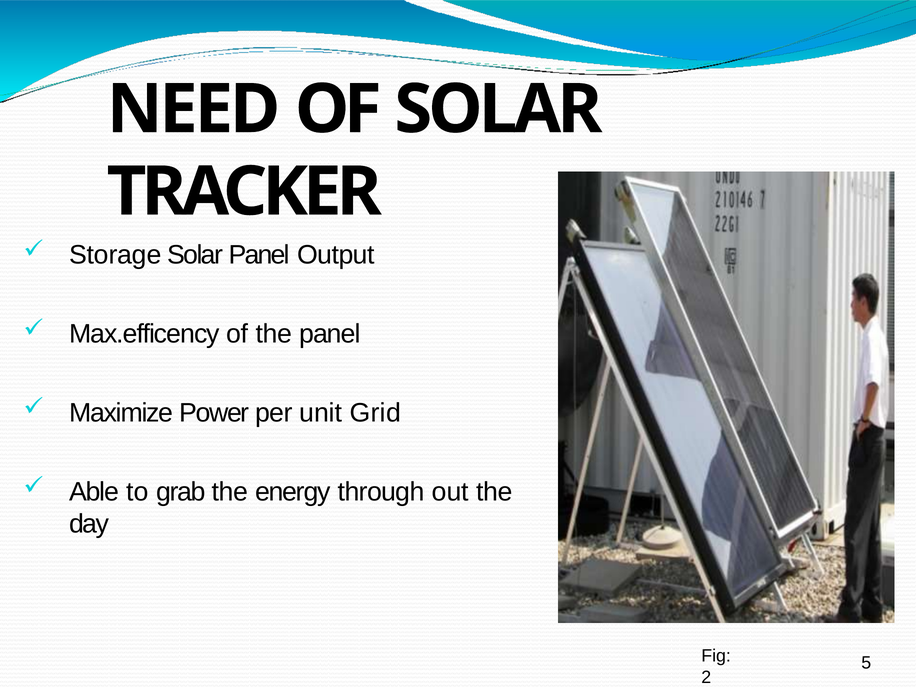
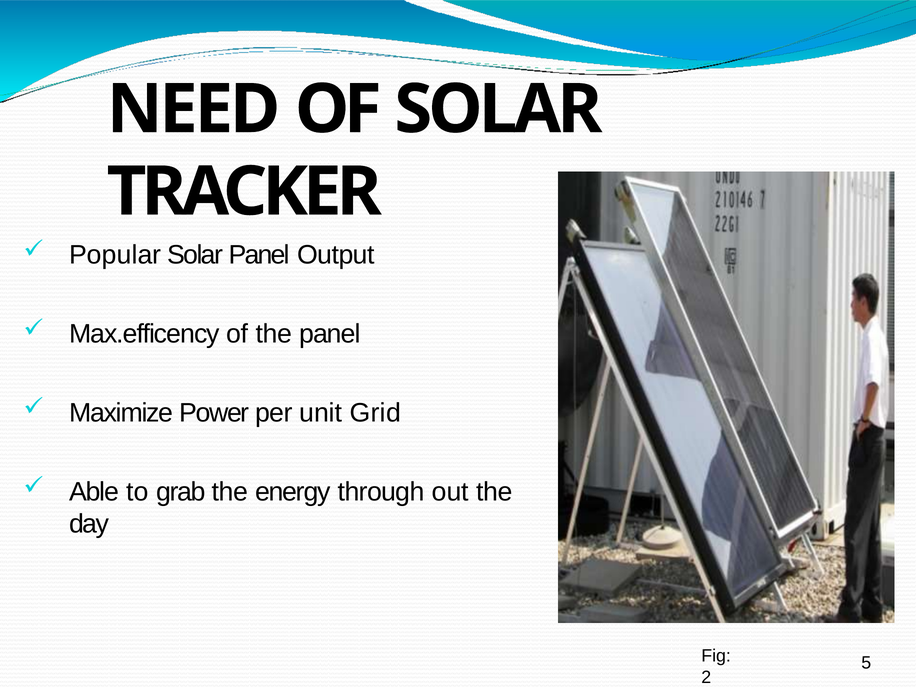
Storage: Storage -> Popular (115, 255)
